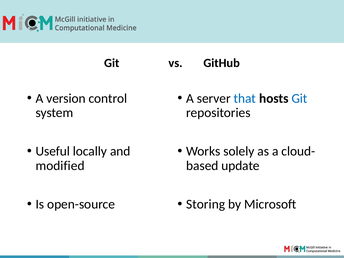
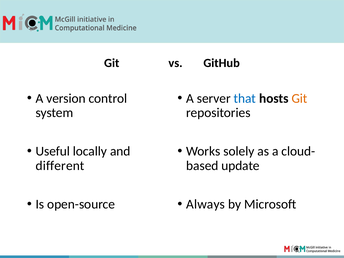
Git colour: blue -> orange (299, 98)
modified: modified -> different (60, 166)
Storing: Storing -> Always (206, 204)
